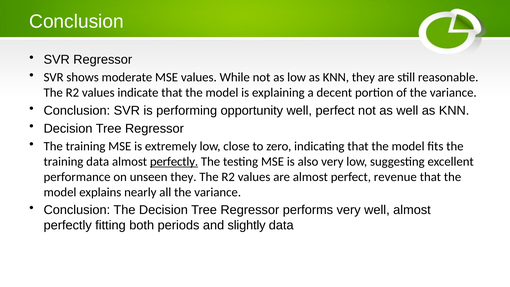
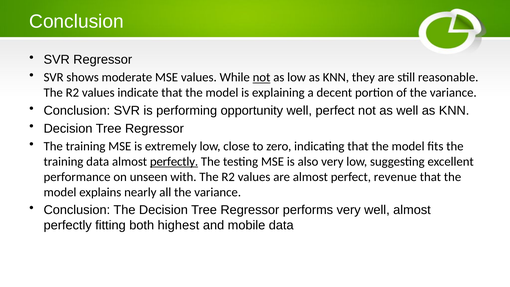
not underline: none -> present (262, 77)
unseen they: they -> with (183, 177)
periods: periods -> highest (178, 225)
slightly: slightly -> mobile (247, 225)
